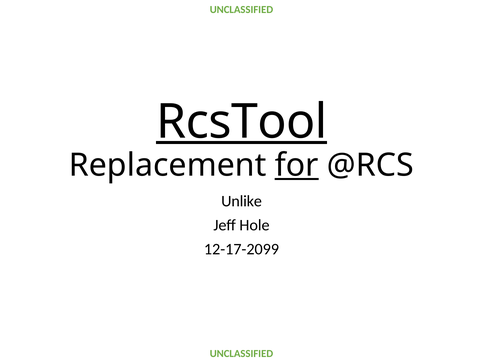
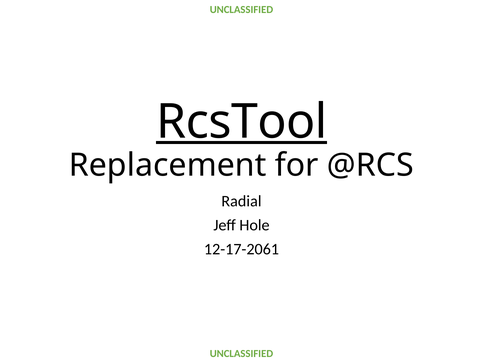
for underline: present -> none (297, 165)
Unlike: Unlike -> Radial (241, 201)
12-17-2099: 12-17-2099 -> 12-17-2061 (241, 249)
